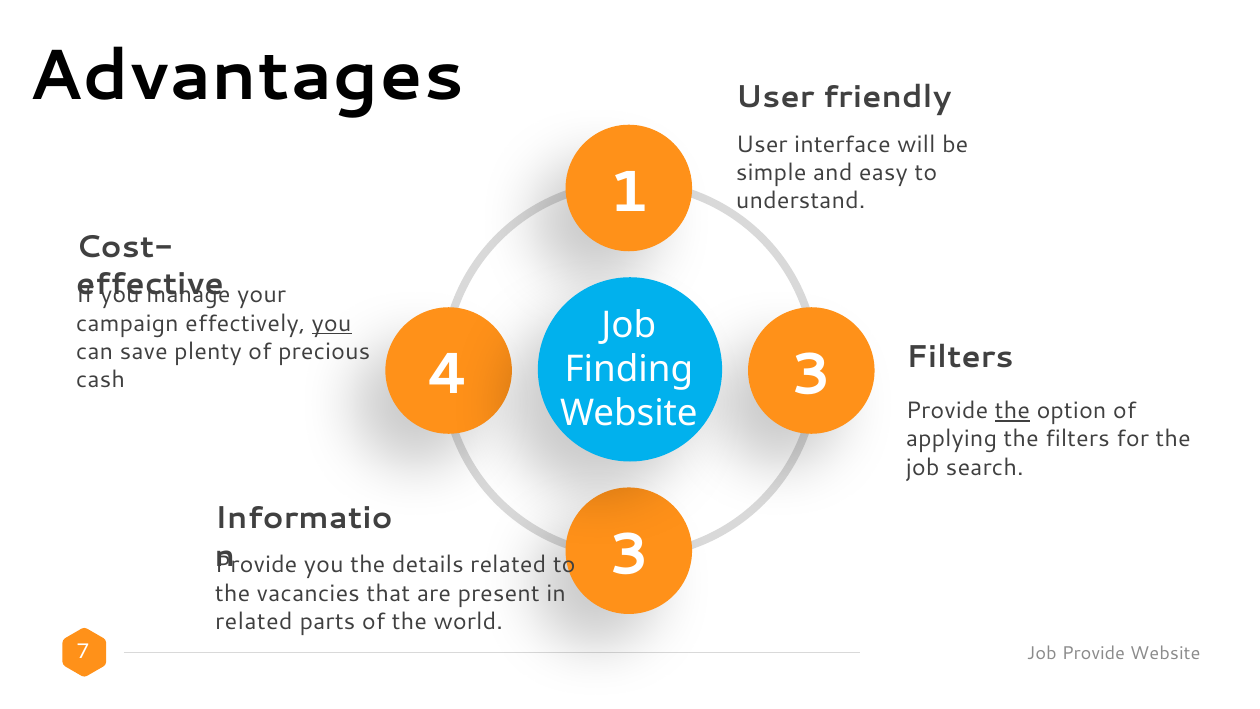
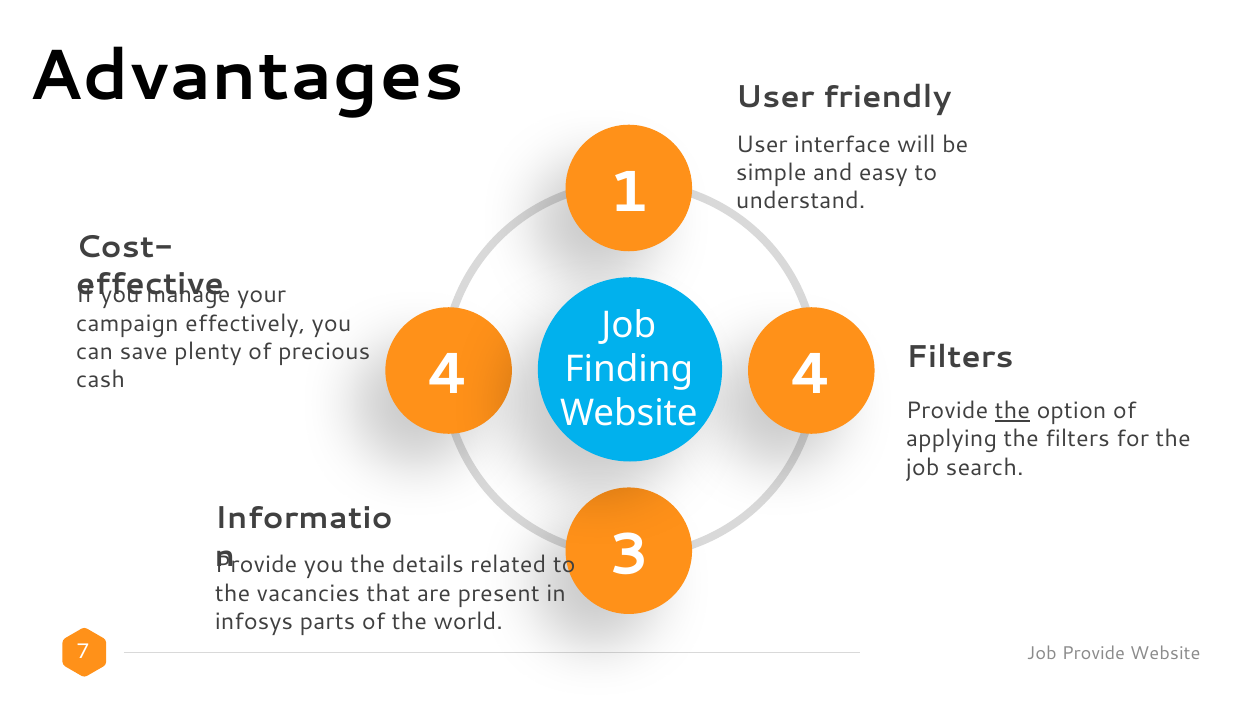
you underline: present -> none (332, 323)
3: 3 -> 4 (812, 374)
related: related -> infosys (254, 622)
